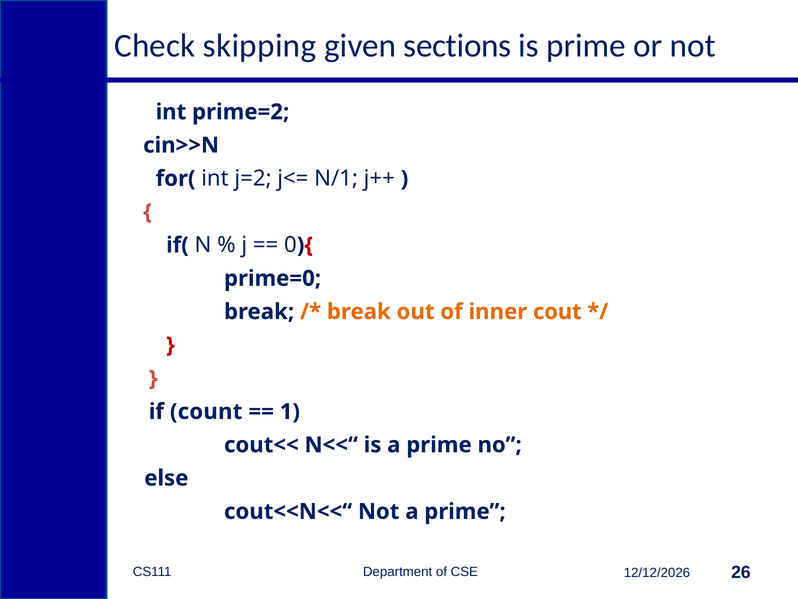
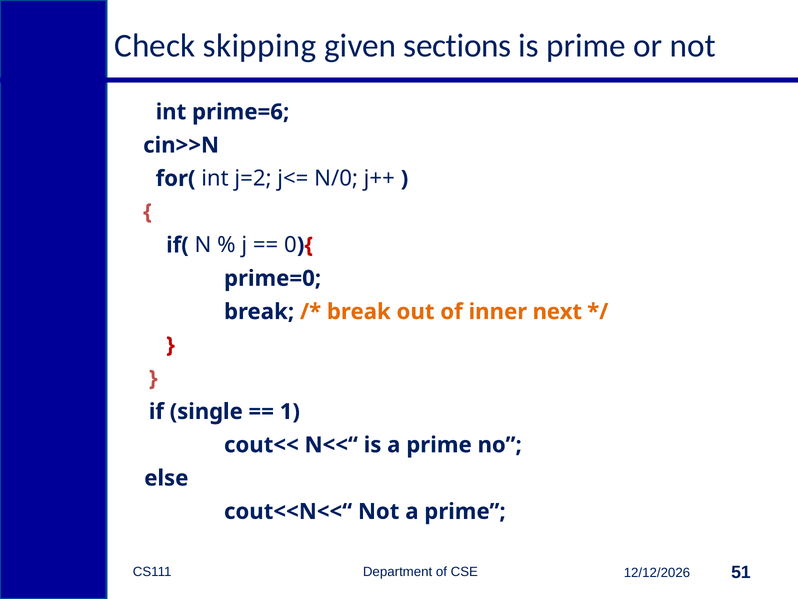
prime=2: prime=2 -> prime=6 (241, 112)
N/1: N/1 -> N/0 (336, 178)
cout: cout -> next (557, 312)
count: count -> single (206, 411)
26: 26 -> 51 (741, 572)
